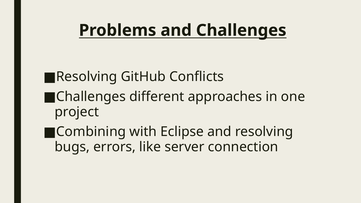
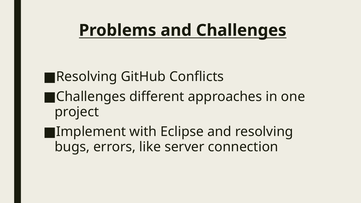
Combining: Combining -> Implement (91, 132)
